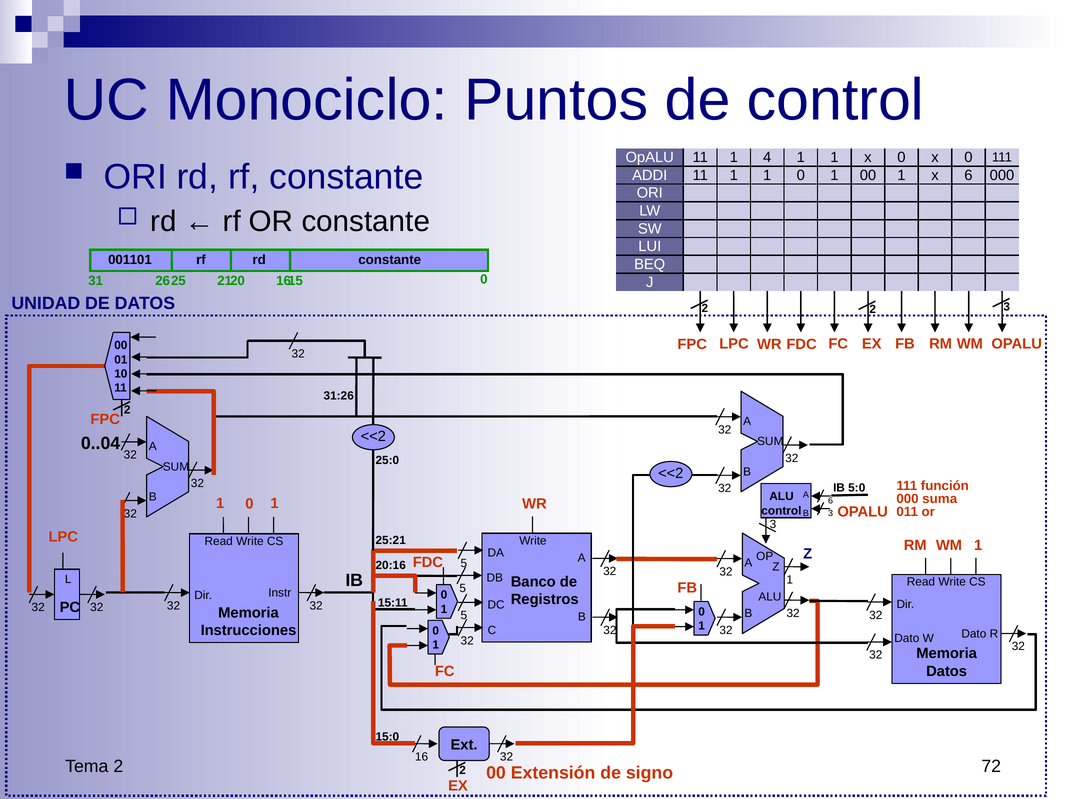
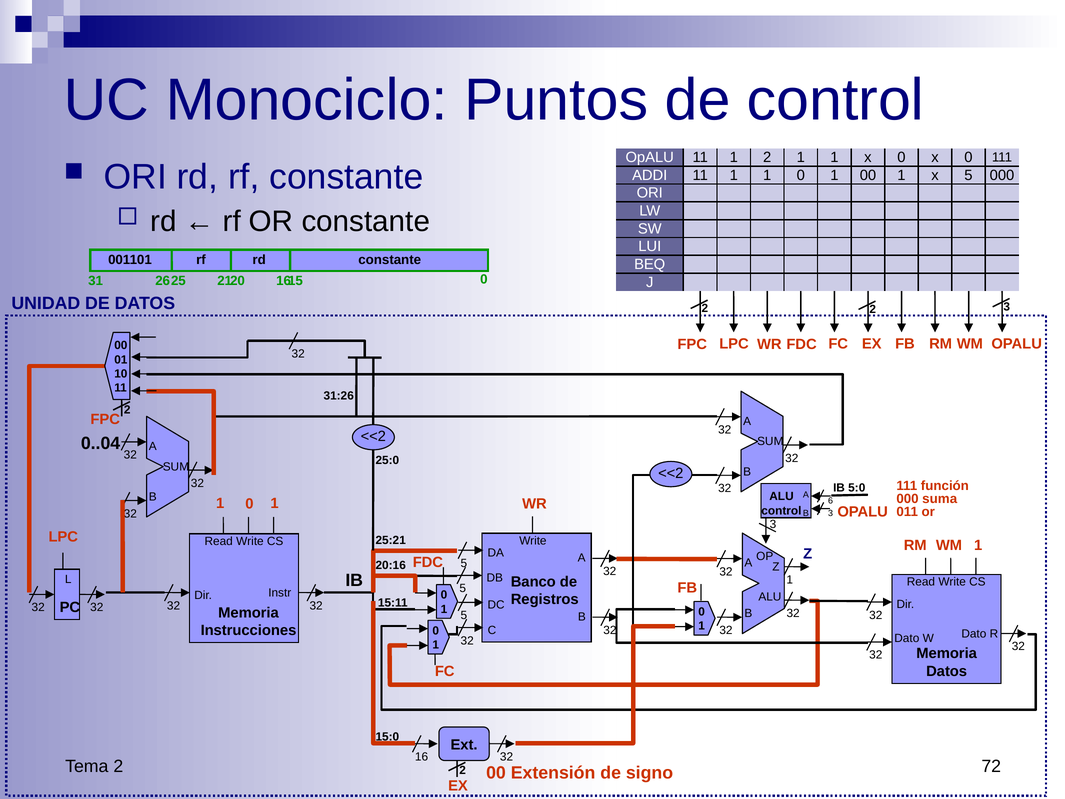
1 4: 4 -> 2 (767, 157)
x 6: 6 -> 5 (968, 175)
